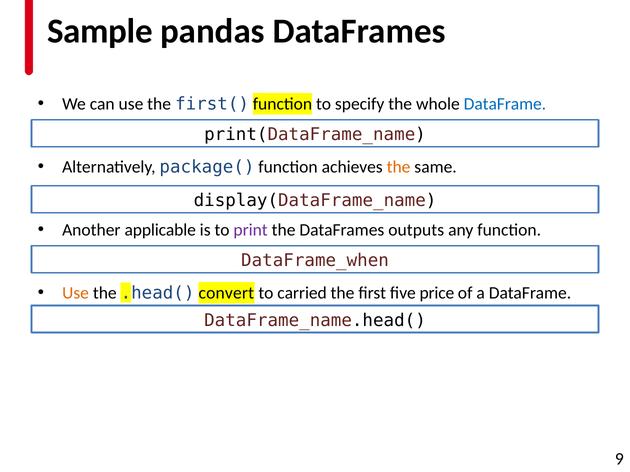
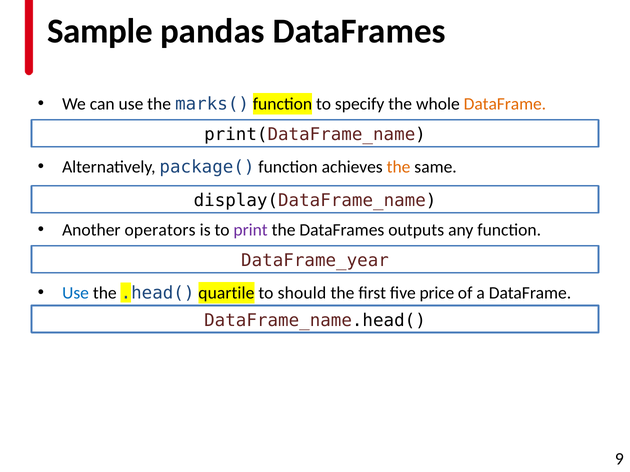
first(: first( -> marks( (212, 104)
DataFrame colour: blue -> orange (505, 104)
applicable: applicable -> operators (160, 230)
DataFrame_when: DataFrame_when -> DataFrame_year (315, 261)
Use colour: orange -> blue (76, 293)
convert: convert -> quartile (226, 293)
carried: carried -> should (302, 293)
